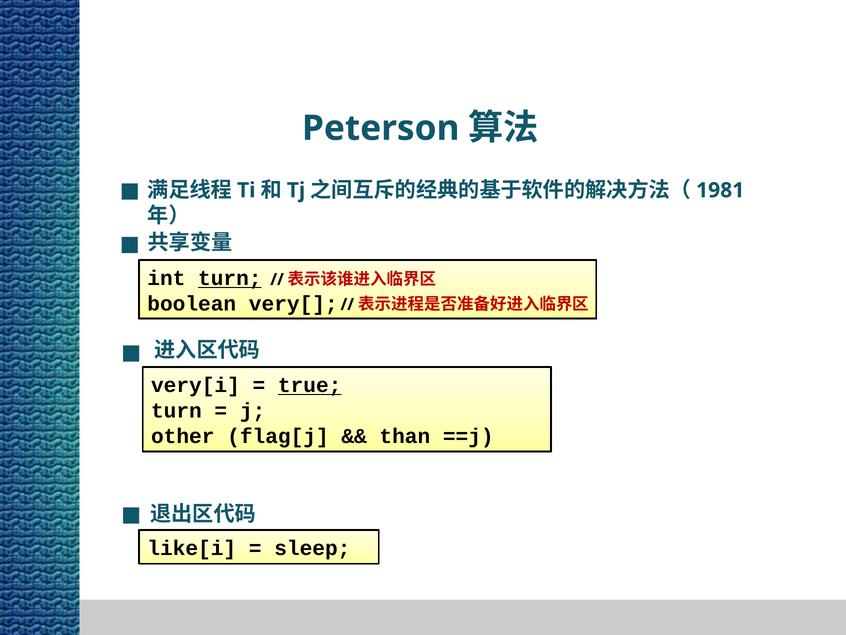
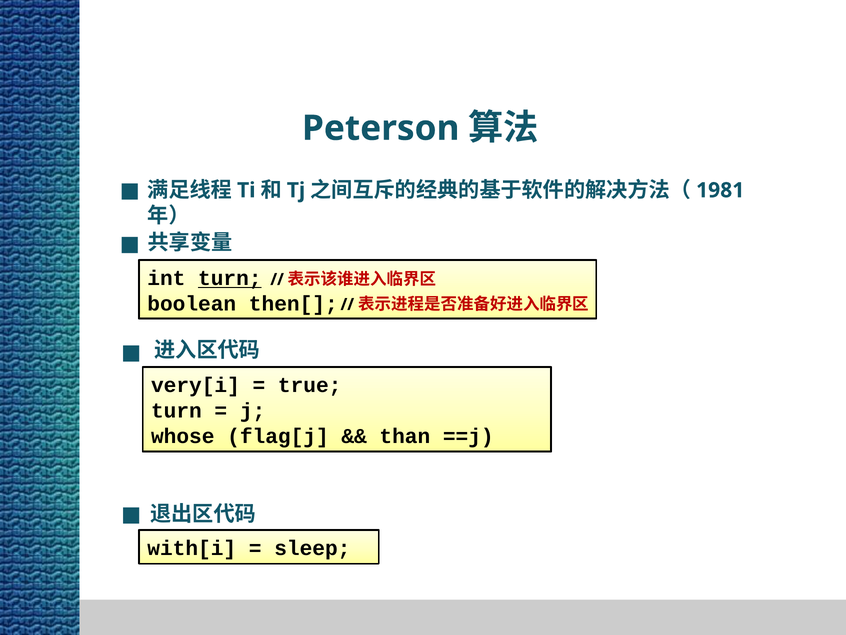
very[: very[ -> then[ (293, 303)
true underline: present -> none (310, 385)
other: other -> whose (183, 436)
like[i: like[i -> with[i (192, 548)
